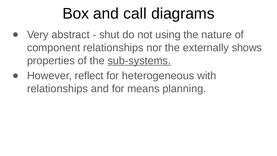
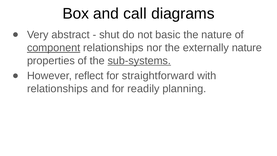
using: using -> basic (168, 35)
component underline: none -> present (54, 48)
externally shows: shows -> nature (247, 48)
heterogeneous: heterogeneous -> straightforward (158, 76)
means: means -> readily (143, 89)
